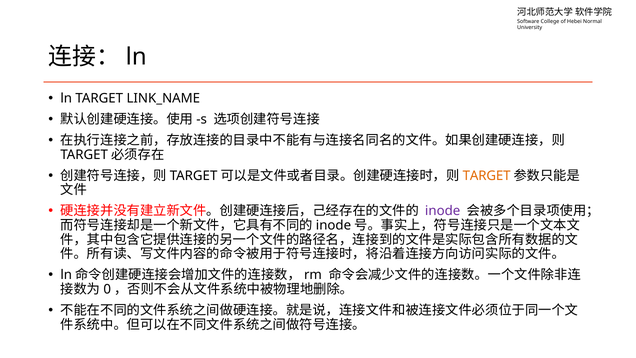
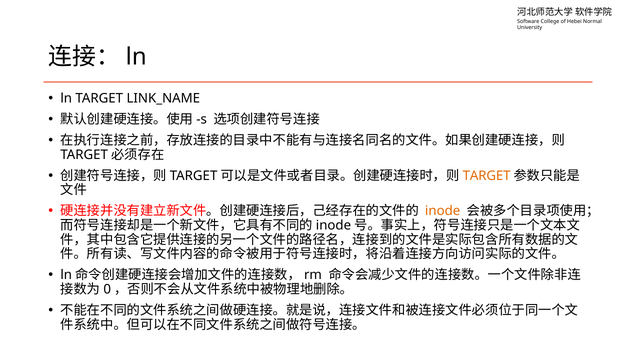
inode colour: purple -> orange (443, 211)
